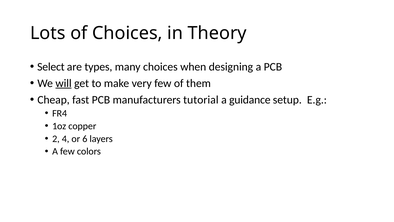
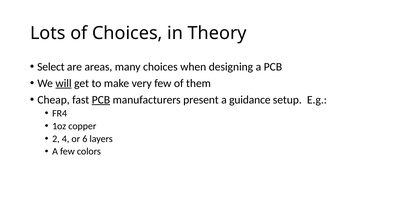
types: types -> areas (98, 67)
PCB underline: none -> present (101, 100)
tutorial: tutorial -> present (201, 100)
